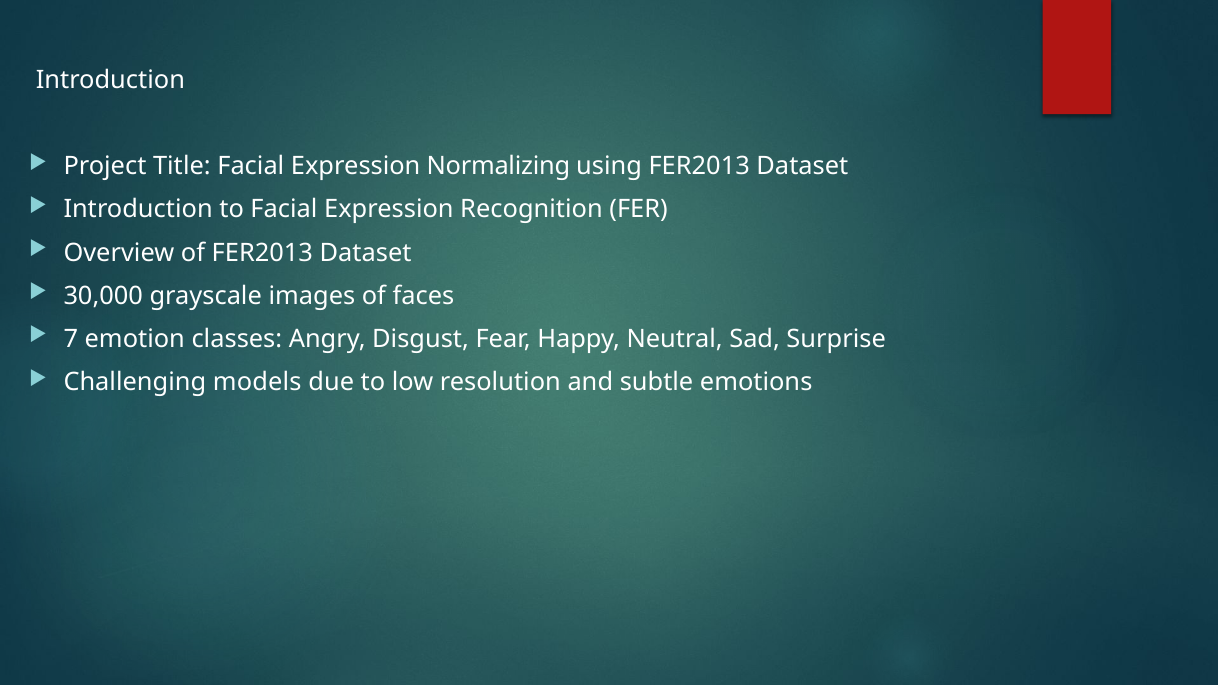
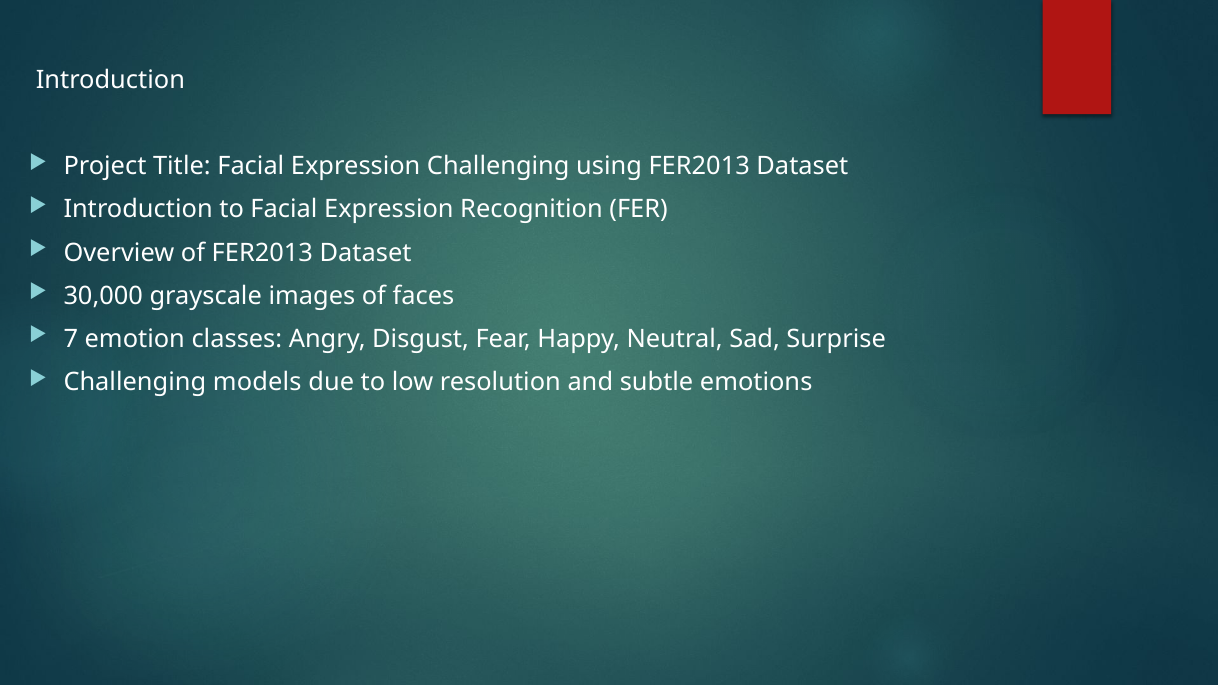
Expression Normalizing: Normalizing -> Challenging (498, 166)
